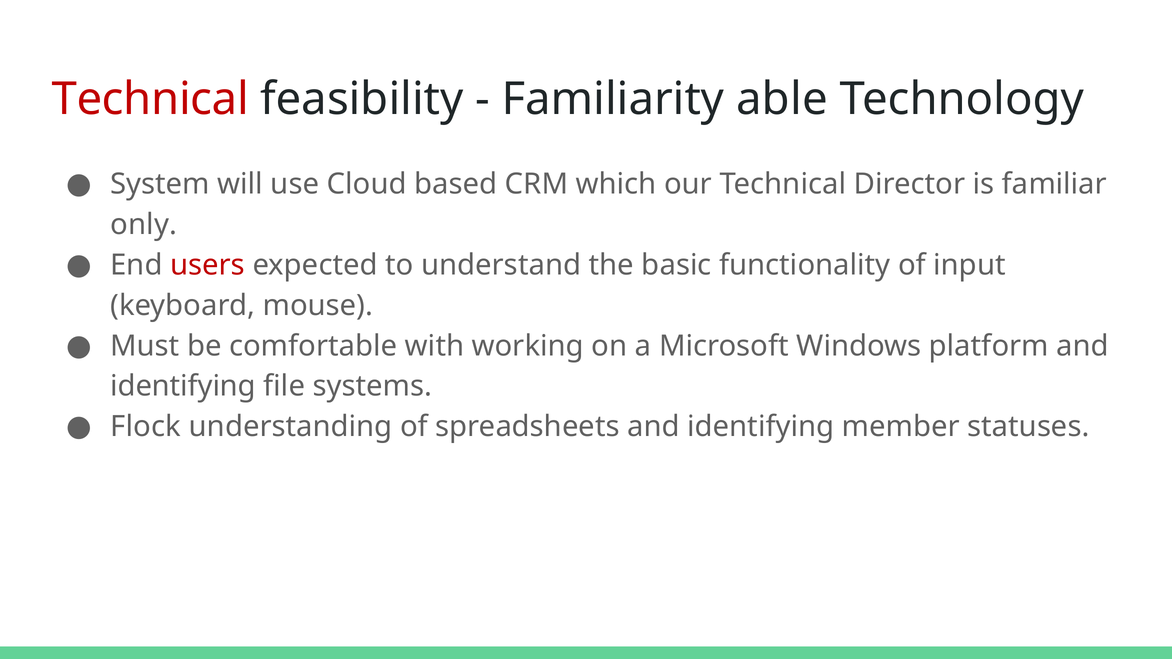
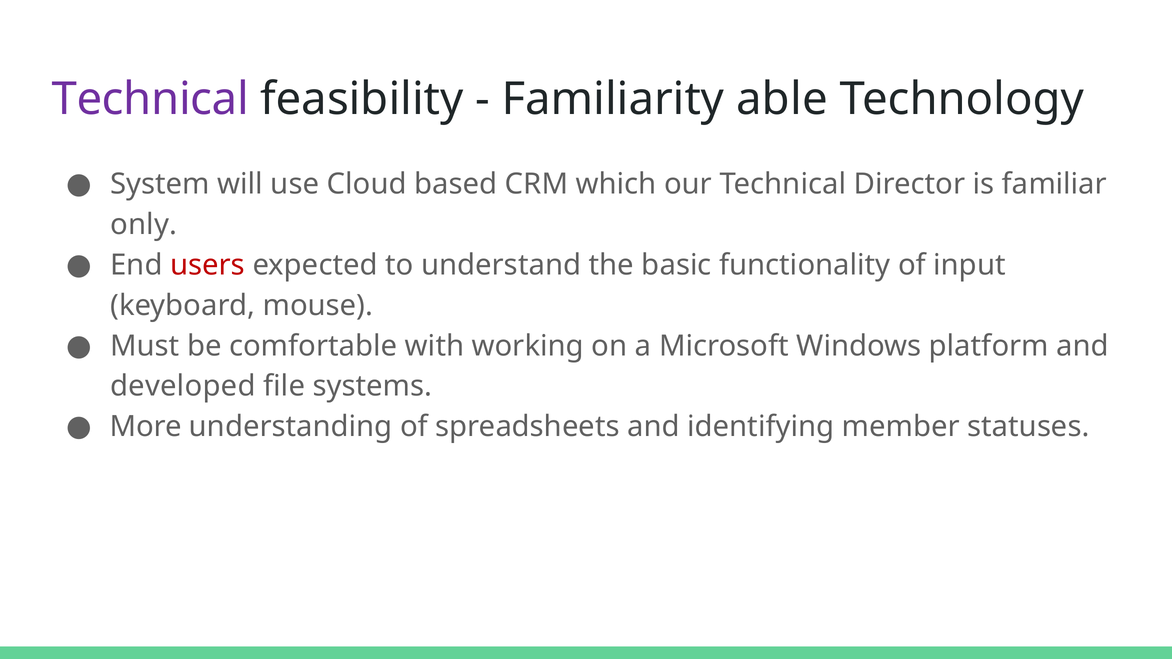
Technical colour: red -> purple (150, 99)
identifying: identifying -> developed (183, 386)
Flock: Flock -> More (146, 427)
